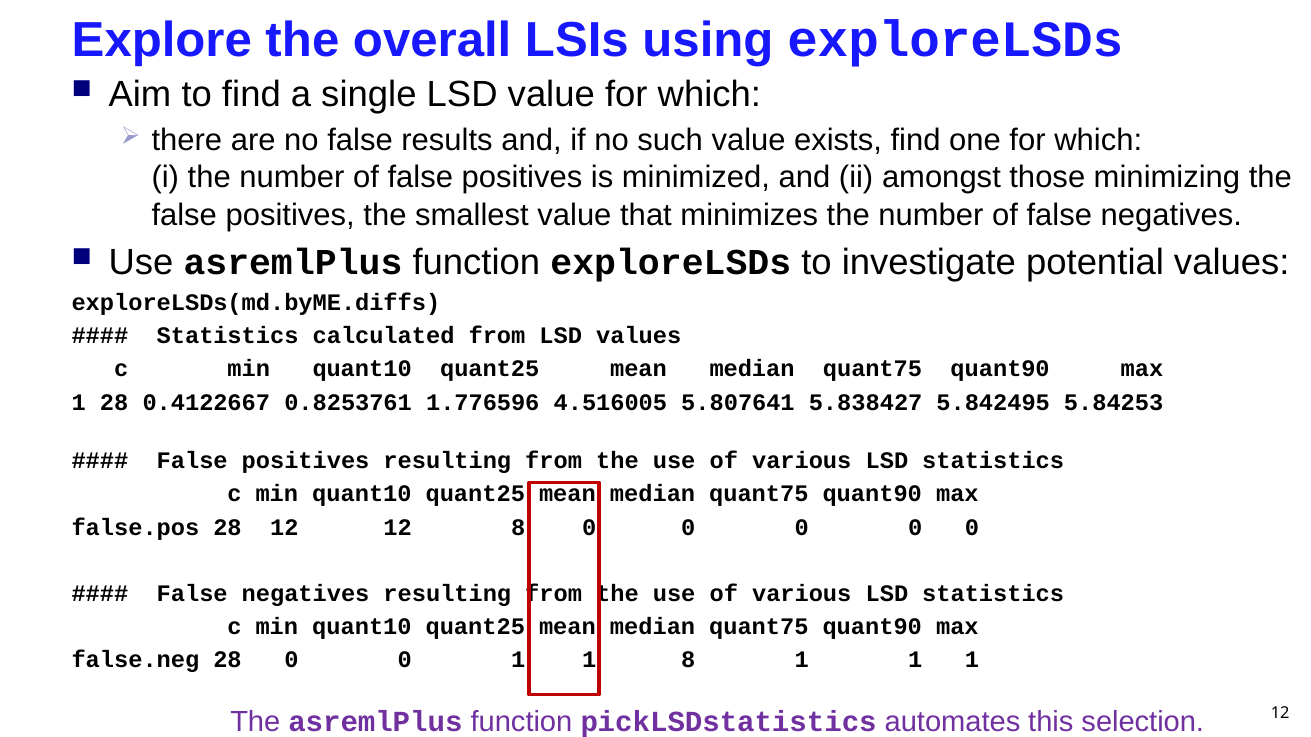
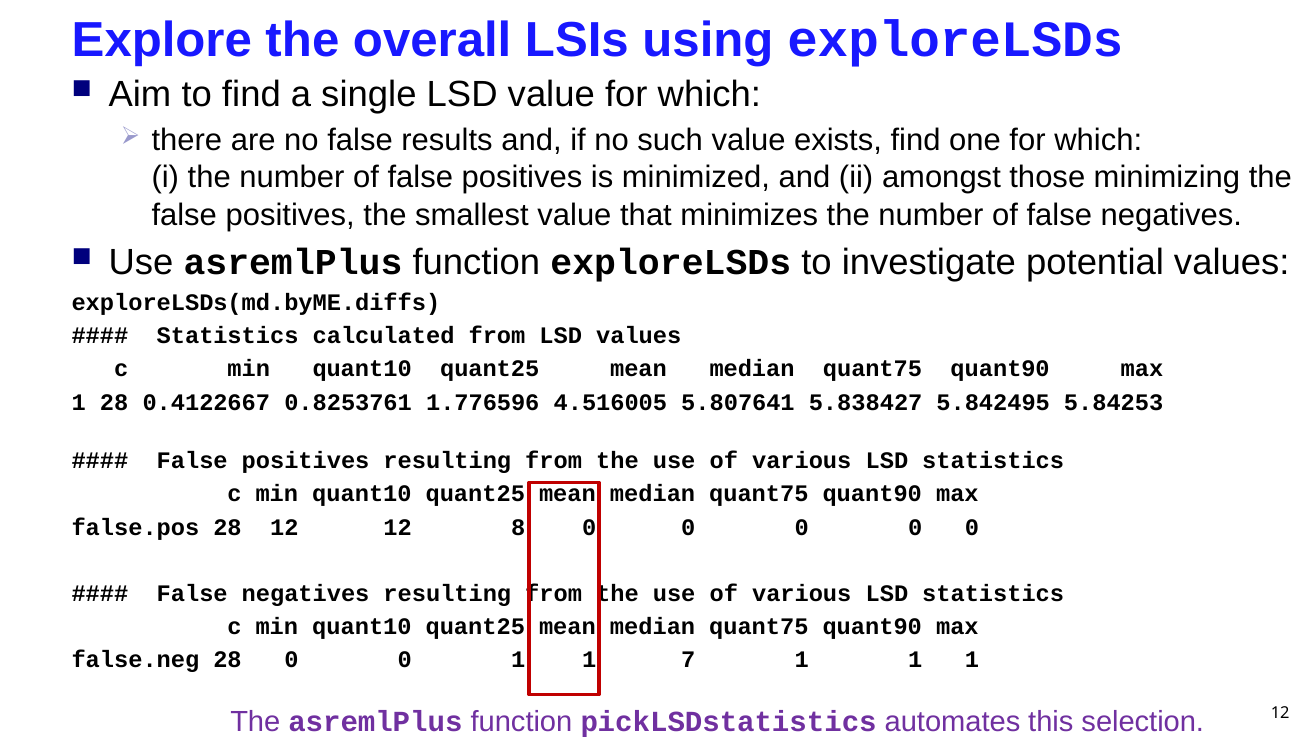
1 8: 8 -> 7 (688, 660)
